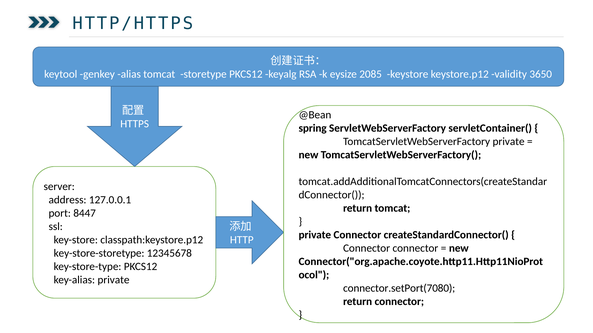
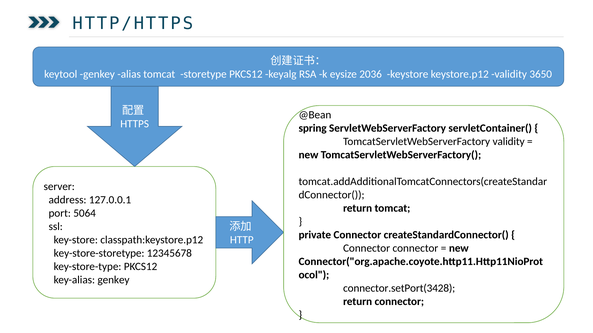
2085: 2085 -> 2036 (371, 74)
TomcatServletWebServerFactory private: private -> validity (509, 142)
8447: 8447 -> 5064 (85, 213)
key-alias private: private -> genkey (114, 280)
connector.setPort(7080: connector.setPort(7080 -> connector.setPort(3428 (399, 289)
